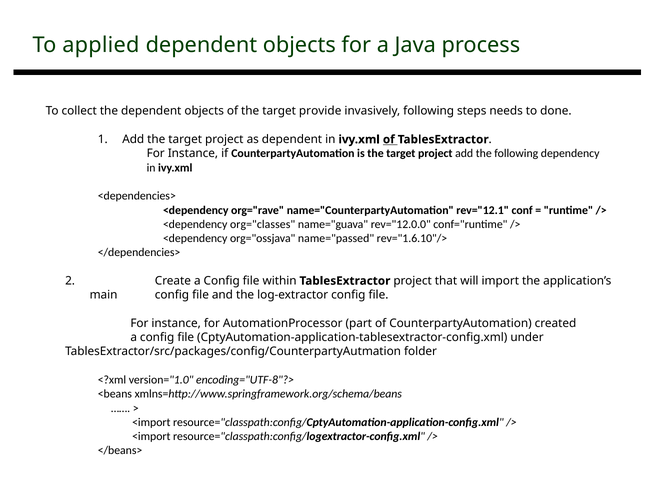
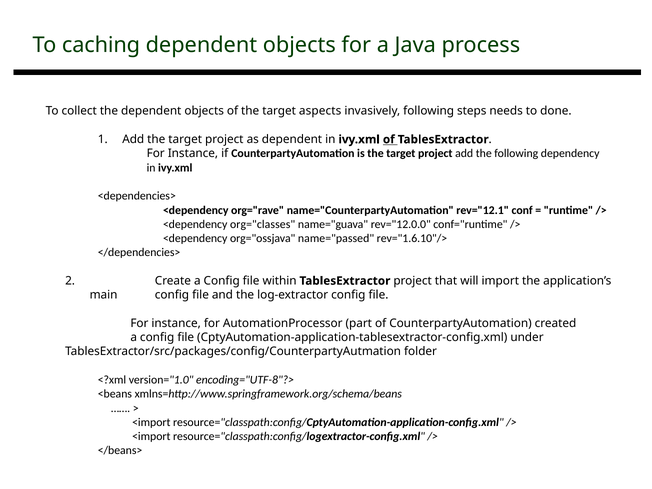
applied: applied -> caching (101, 45)
provide: provide -> aspects (320, 111)
